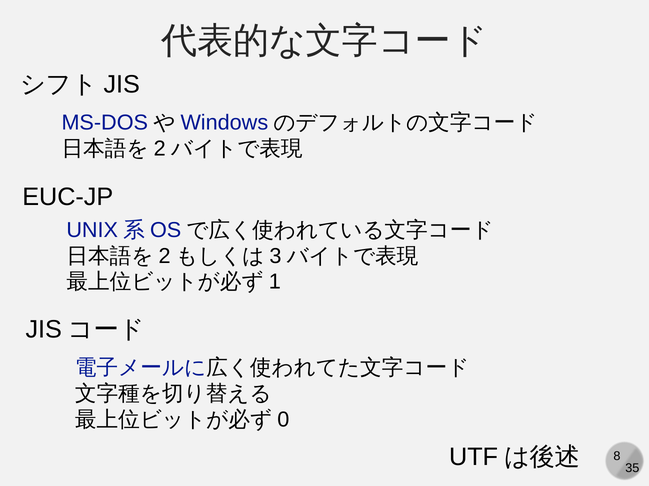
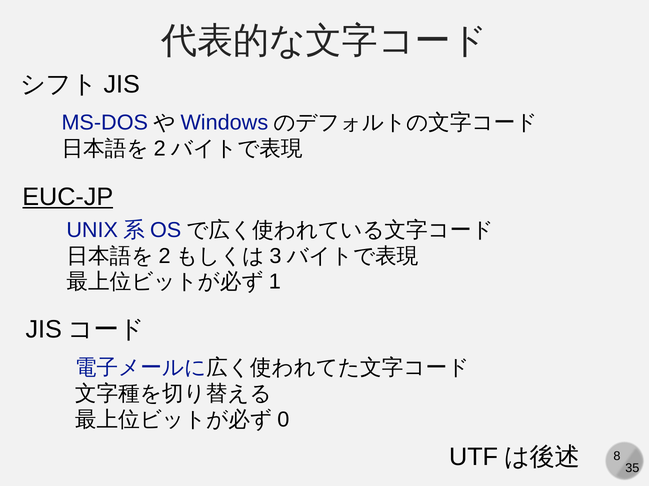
EUC-JP underline: none -> present (68, 197)
